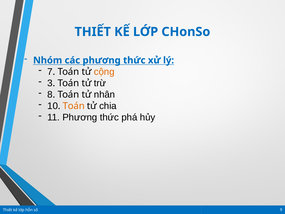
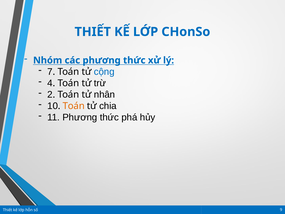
cộng colour: orange -> blue (104, 72)
3: 3 -> 4 (50, 83)
8: 8 -> 2 (50, 94)
